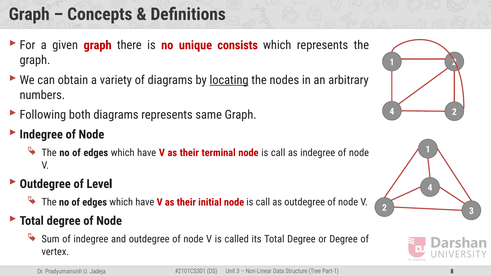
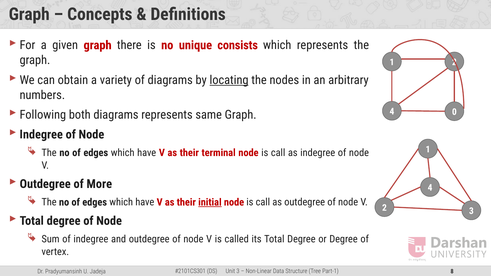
4 2: 2 -> 0 (454, 112)
Level: Level -> More (99, 184)
initial underline: none -> present (210, 202)
